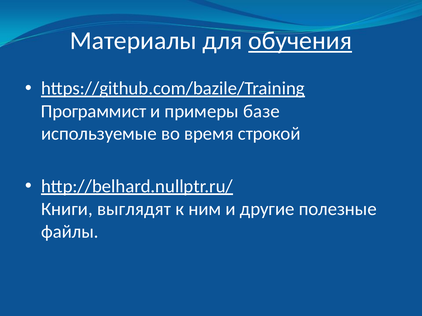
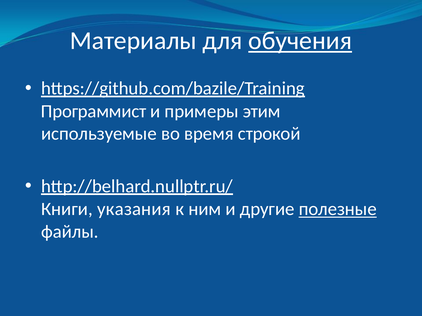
базе: базе -> этим (262, 111)
выглядят: выглядят -> указания (134, 209)
полезные underline: none -> present (338, 209)
